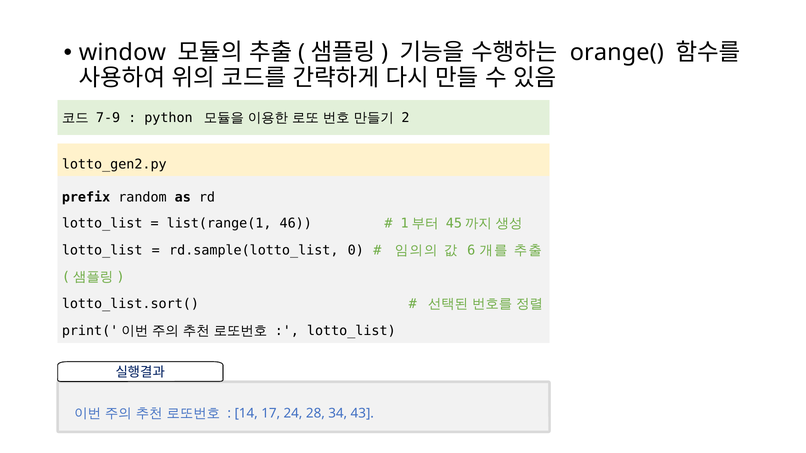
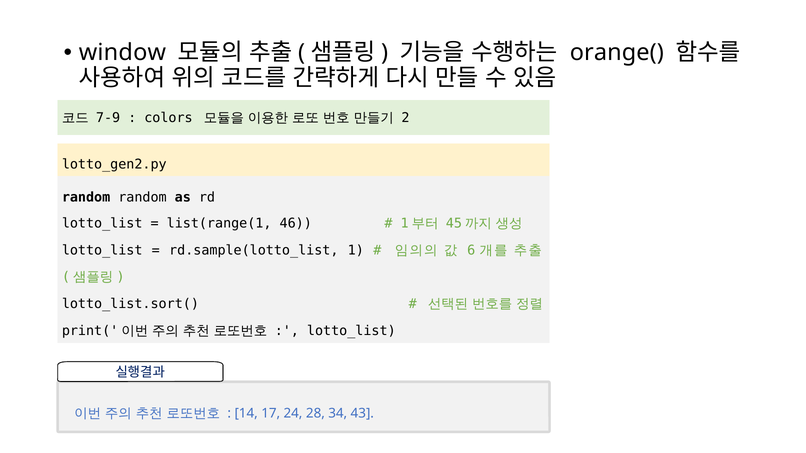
python: python -> colors (168, 118)
prefix: prefix -> random (86, 197)
0: 0 -> 1 (356, 250)
